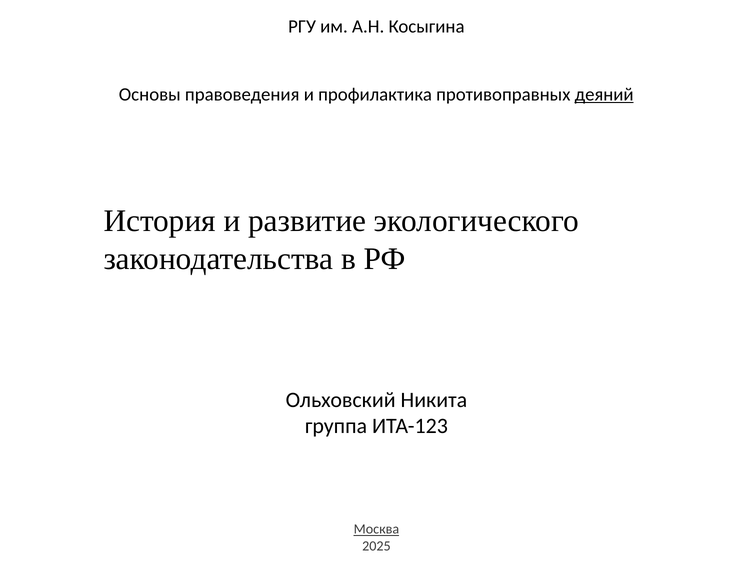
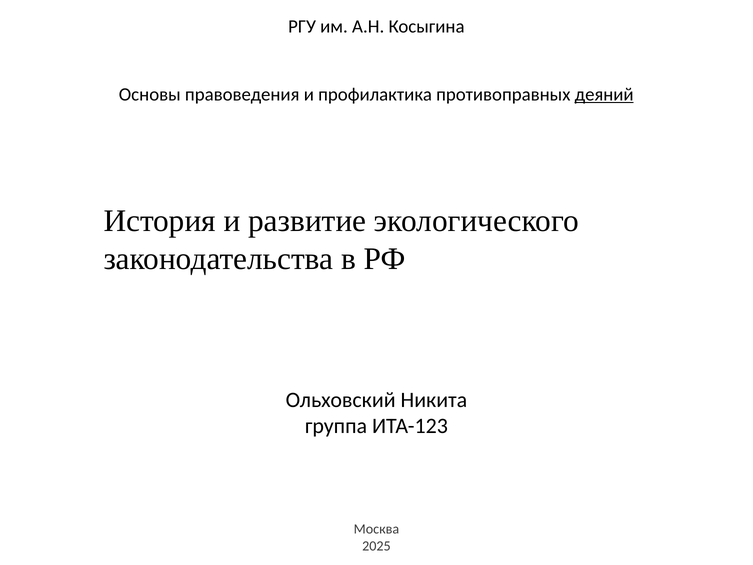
Москва underline: present -> none (376, 529)
